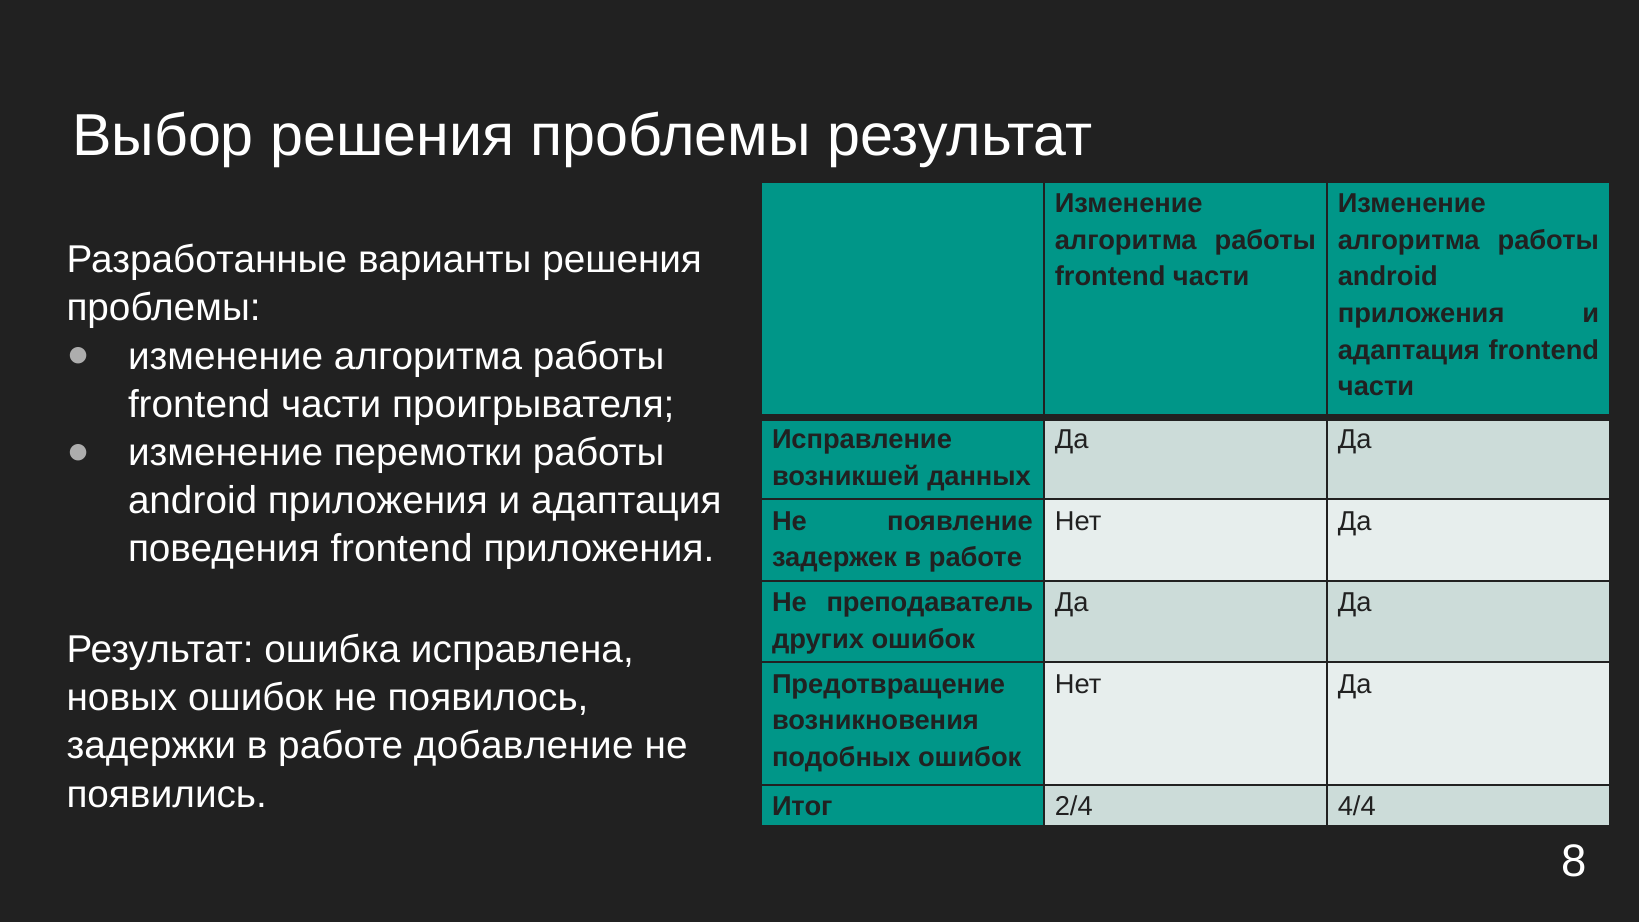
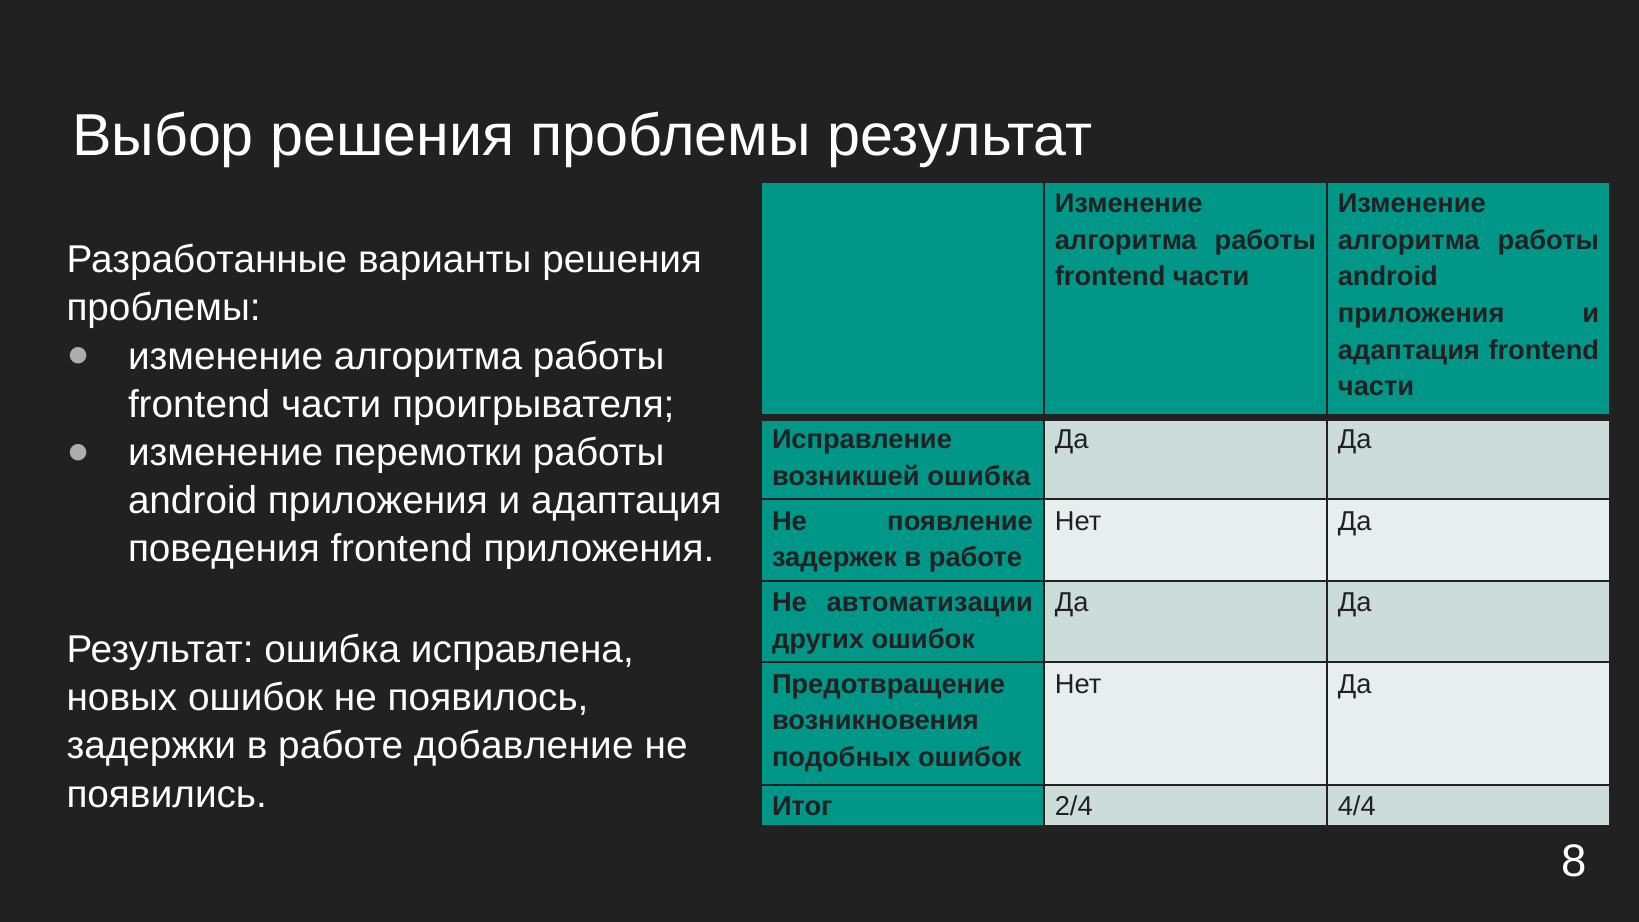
возникшей данных: данных -> ошибка (979, 476)
преподаватель: преподаватель -> автоматизации (930, 603)
